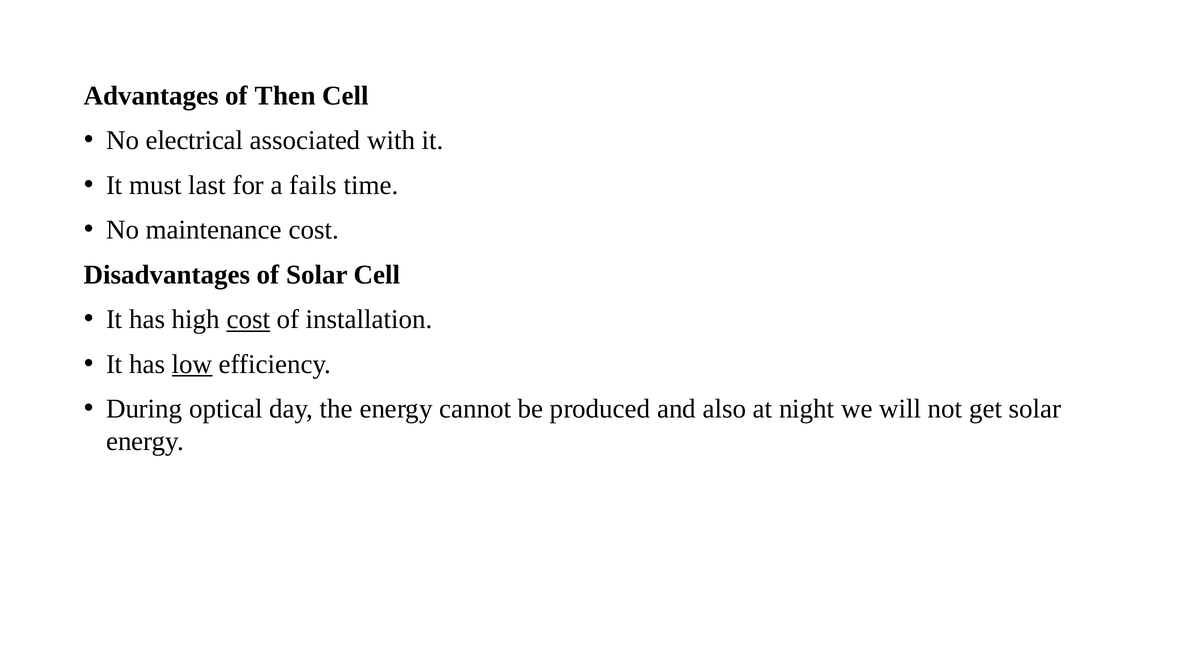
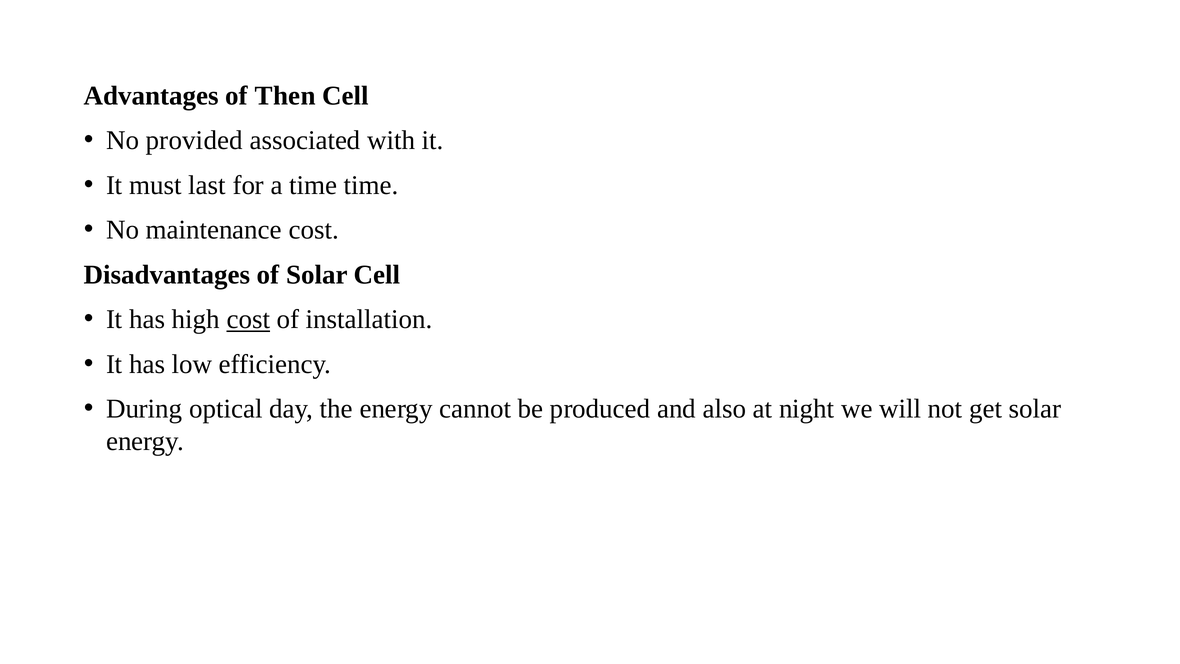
electrical: electrical -> provided (194, 140)
a fails: fails -> time (313, 185)
low underline: present -> none (192, 364)
